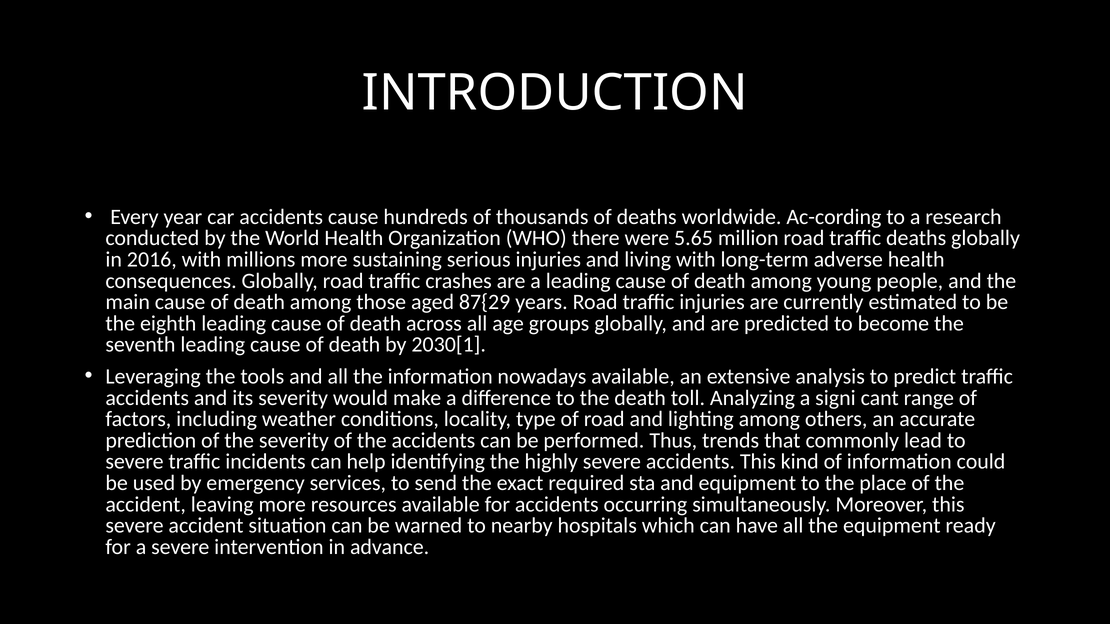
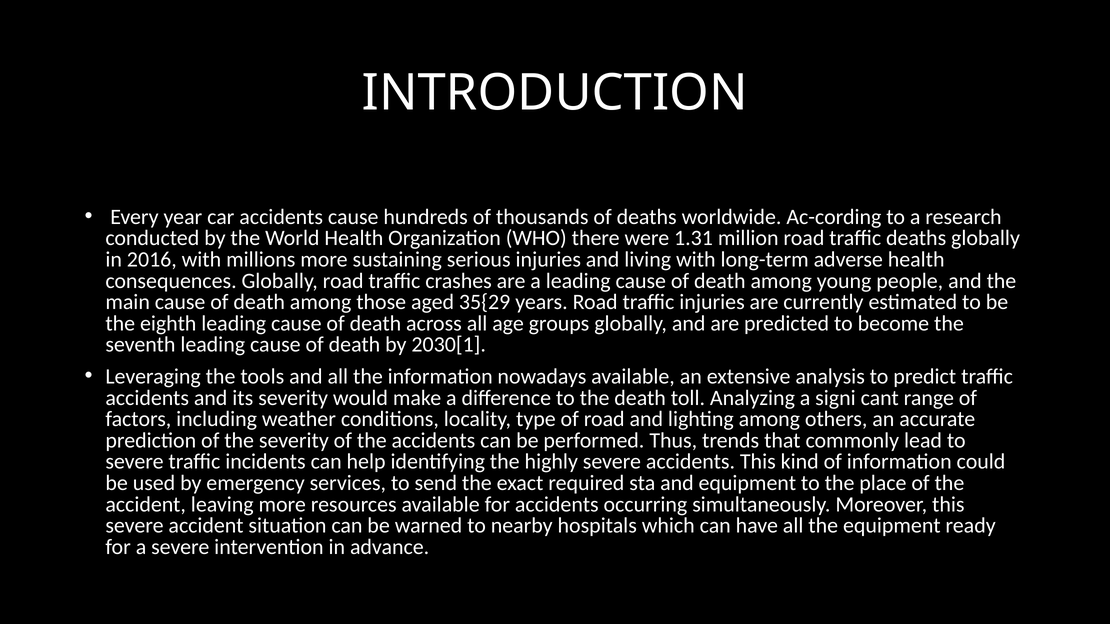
5.65: 5.65 -> 1.31 (694, 238)
87{29: 87{29 -> 35{29 (485, 302)
